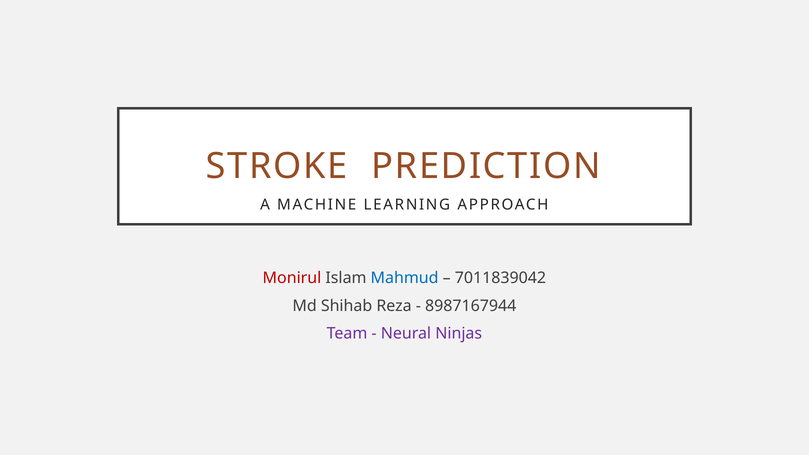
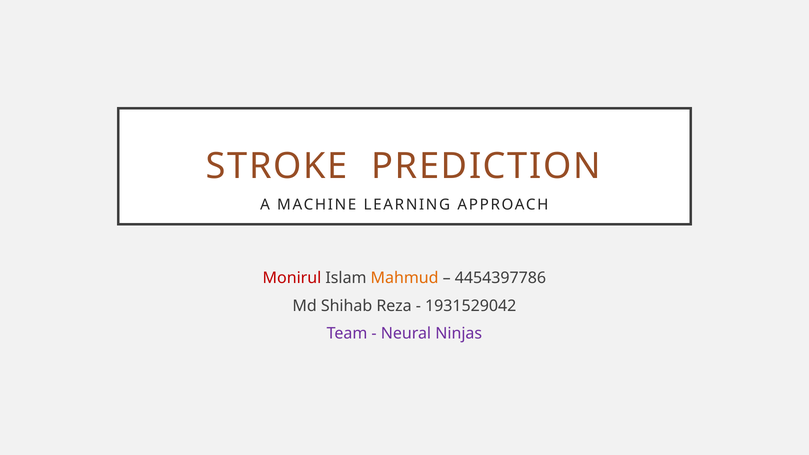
Mahmud colour: blue -> orange (405, 278)
7011839042: 7011839042 -> 4454397786 (500, 278)
8987167944: 8987167944 -> 1931529042 (471, 306)
